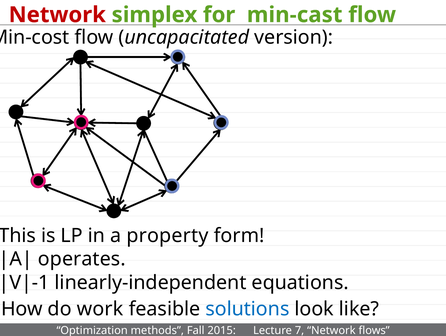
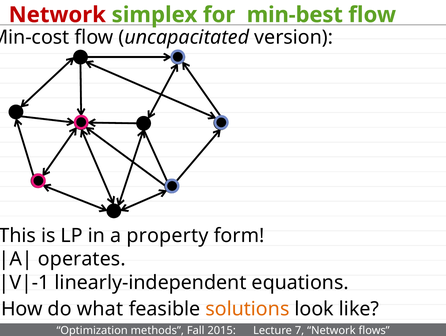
min-cast: min-cast -> min-best (295, 15)
work: work -> what (100, 309)
solutions colour: blue -> orange (247, 309)
